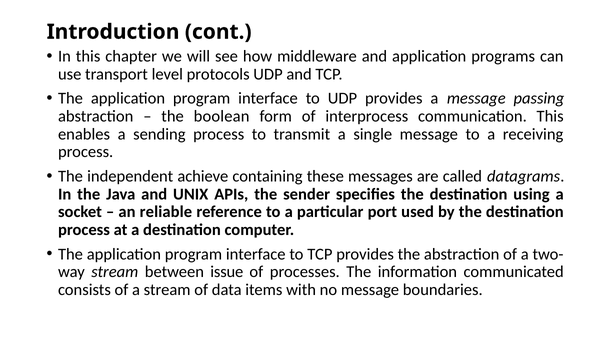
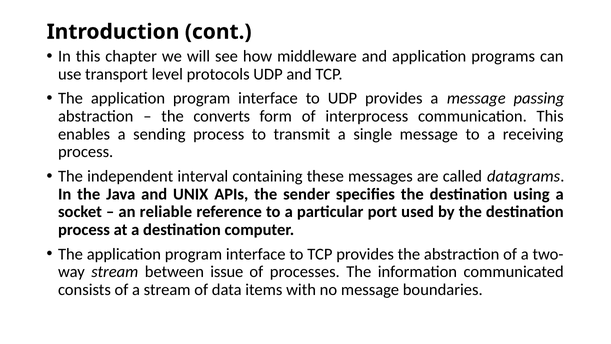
boolean: boolean -> converts (222, 116)
achieve: achieve -> interval (203, 176)
